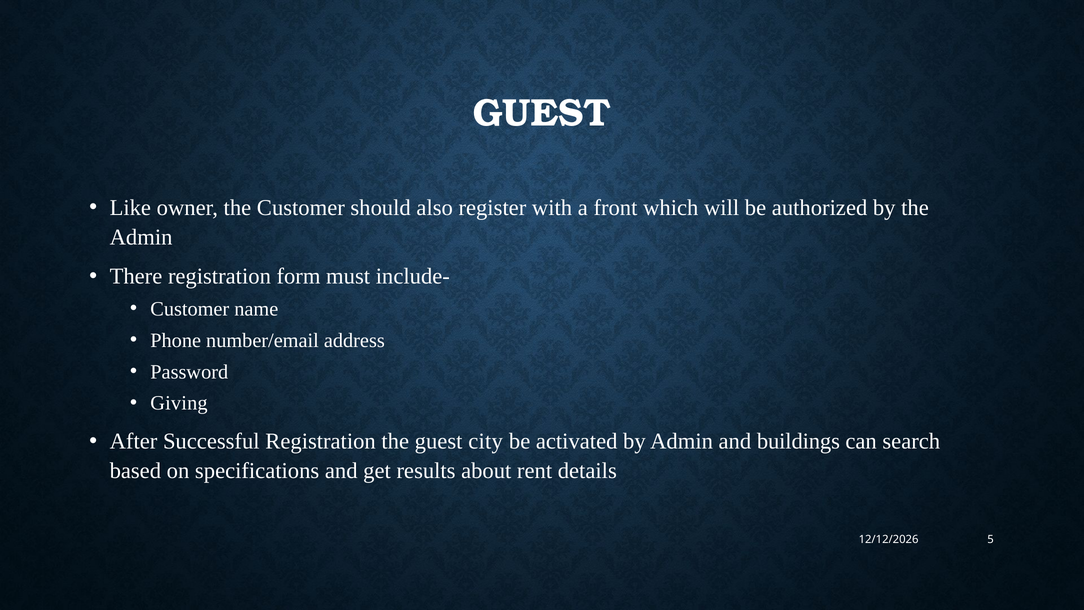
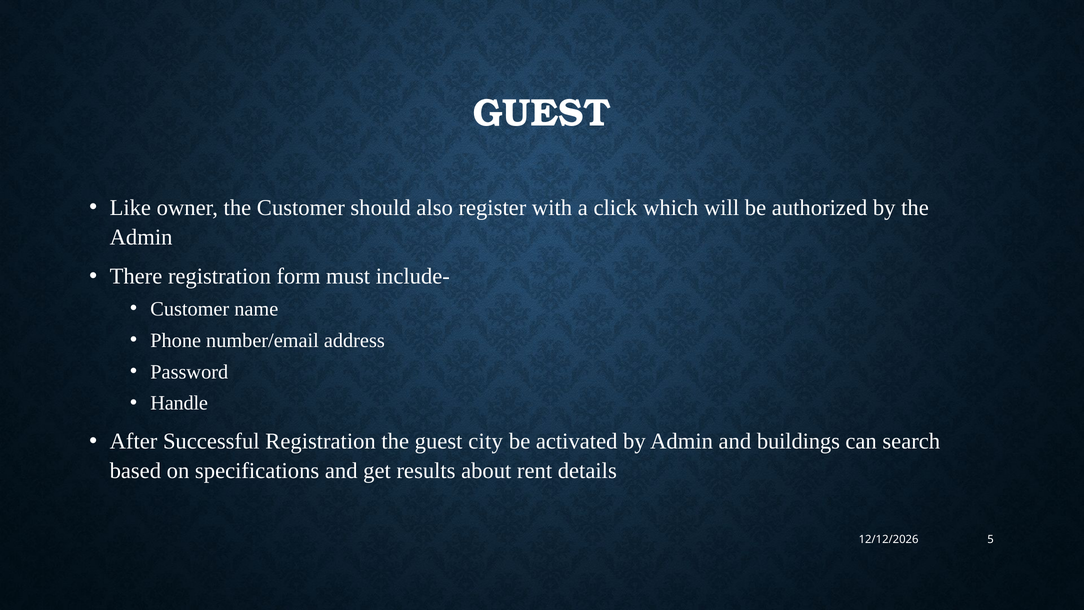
front: front -> click (615, 208)
Giving: Giving -> Handle (179, 403)
